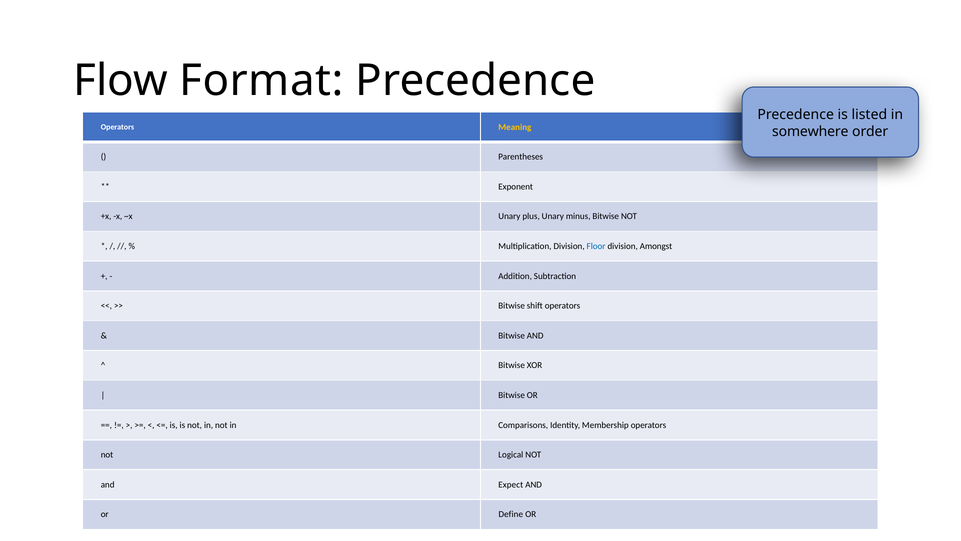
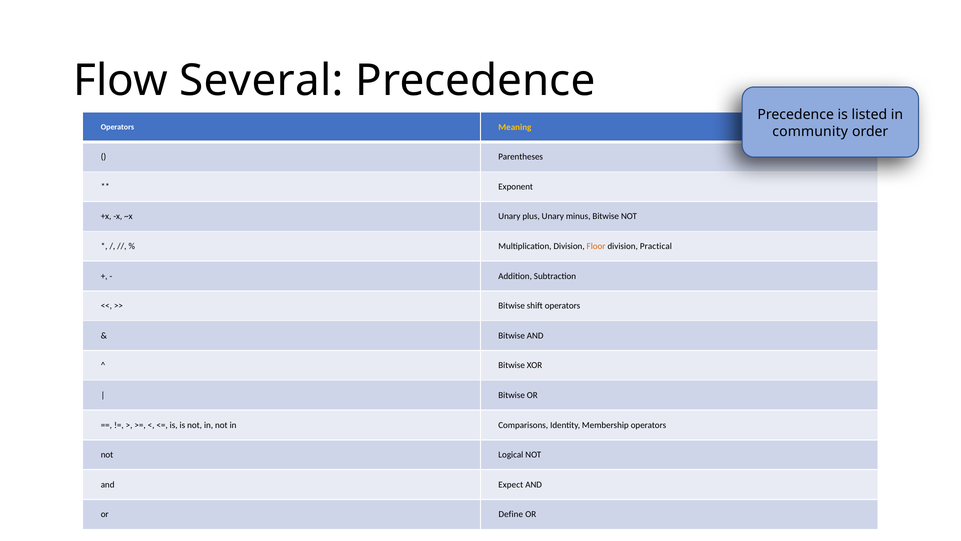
Format: Format -> Several (261, 81)
somewhere: somewhere -> community (810, 131)
Floor colour: blue -> orange (596, 246)
Amongst: Amongst -> Practical (656, 246)
